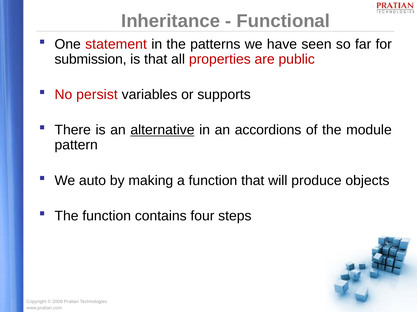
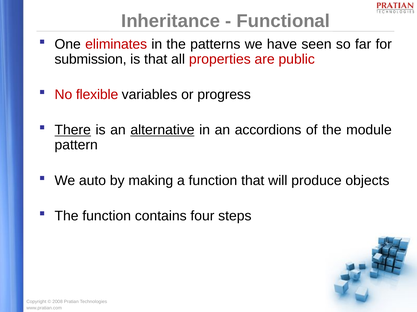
statement: statement -> eliminates (116, 44)
persist: persist -> flexible (97, 95)
supports: supports -> progress (224, 95)
There underline: none -> present (73, 130)
